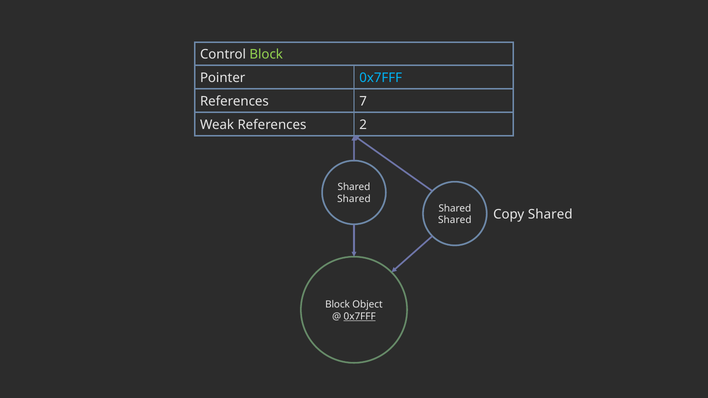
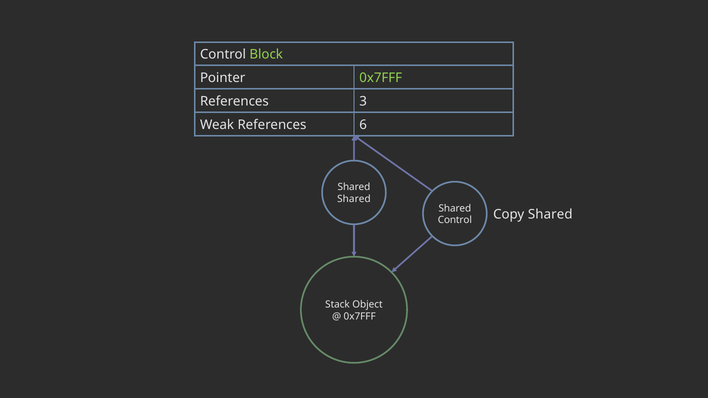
0x7FFF colour: light blue -> light green (381, 78)
7: 7 -> 3 (363, 101)
2: 2 -> 6 (363, 125)
Shared: Shared -> Control (455, 220)
Block: Block -> Stack (338, 305)
0x7FFF underline: present -> none (360, 317)
